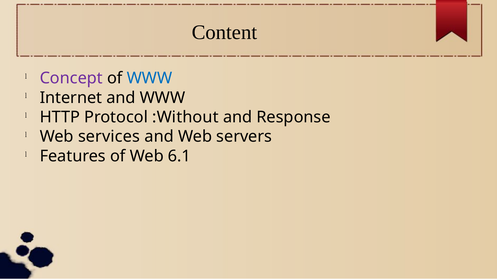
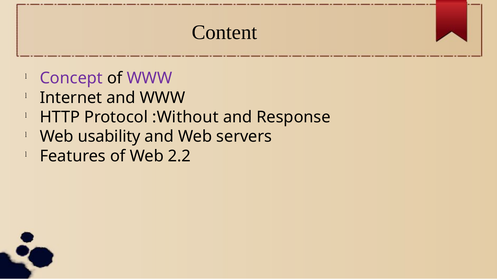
WWW colour: blue -> purple (149, 78)
services: services -> usability (109, 137)
6.1: 6.1 -> 2.2 (179, 156)
